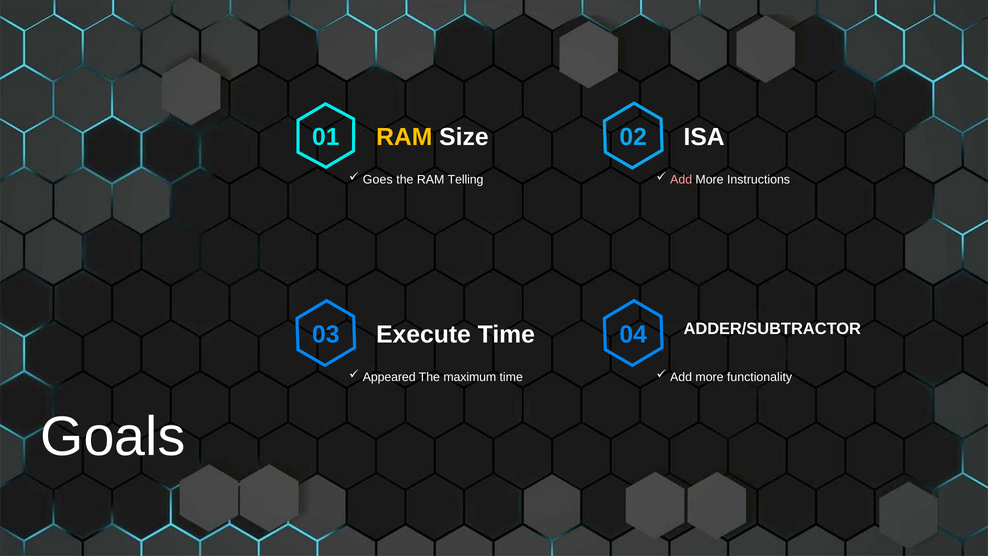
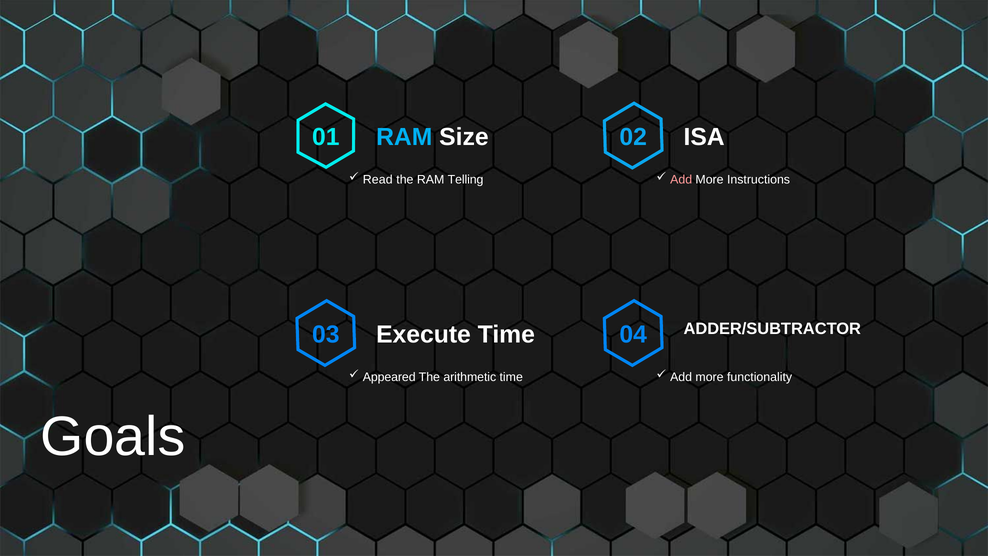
RAM colour: yellow -> light blue (404, 137)
Goes: Goes -> Read (378, 180)
maximum: maximum -> arithmetic (470, 377)
